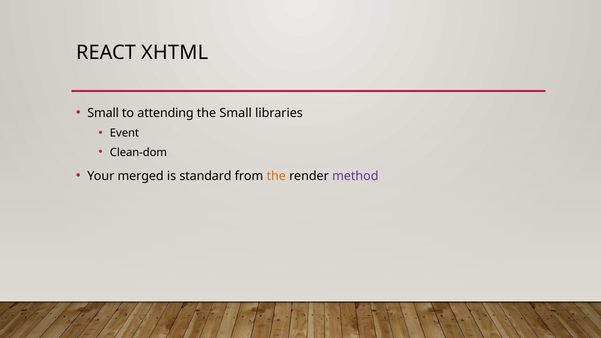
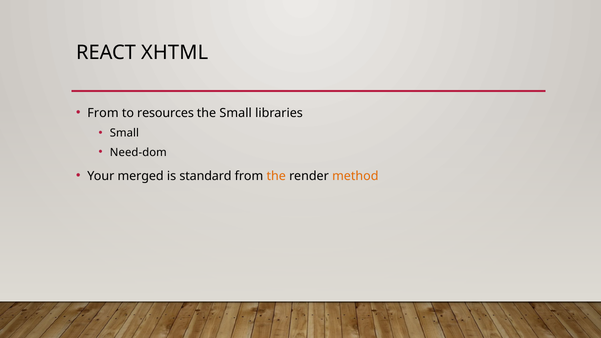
Small: Small -> From (103, 113)
attending: attending -> resources (166, 113)
Event: Event -> Small (124, 133)
Clean-dom: Clean-dom -> Need-dom (138, 152)
method colour: purple -> orange (355, 176)
